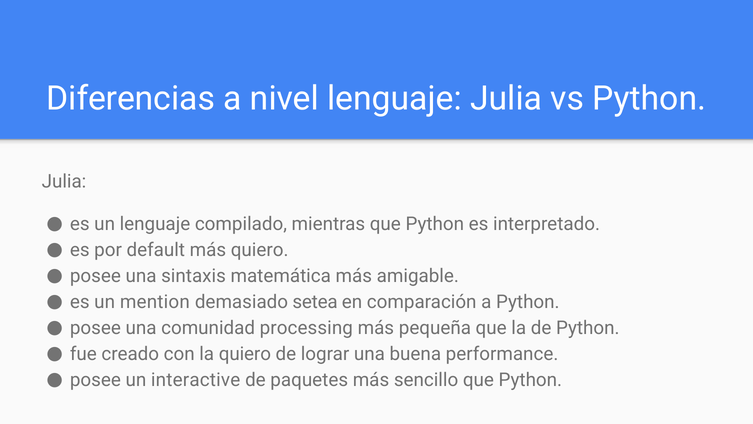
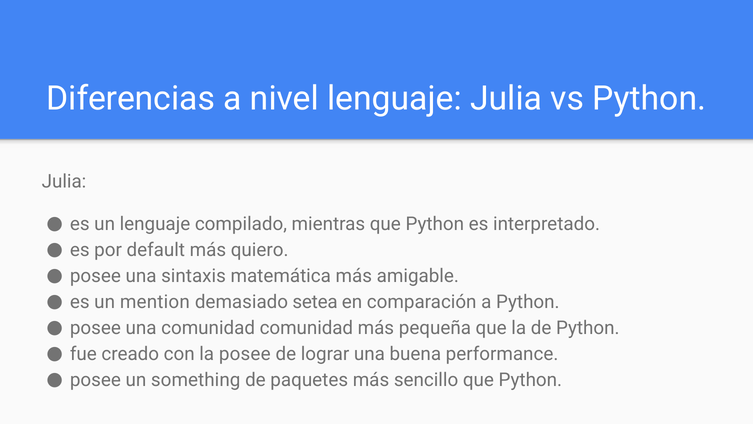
comunidad processing: processing -> comunidad (306, 328)
la quiero: quiero -> posee (245, 354)
interactive: interactive -> something (196, 380)
